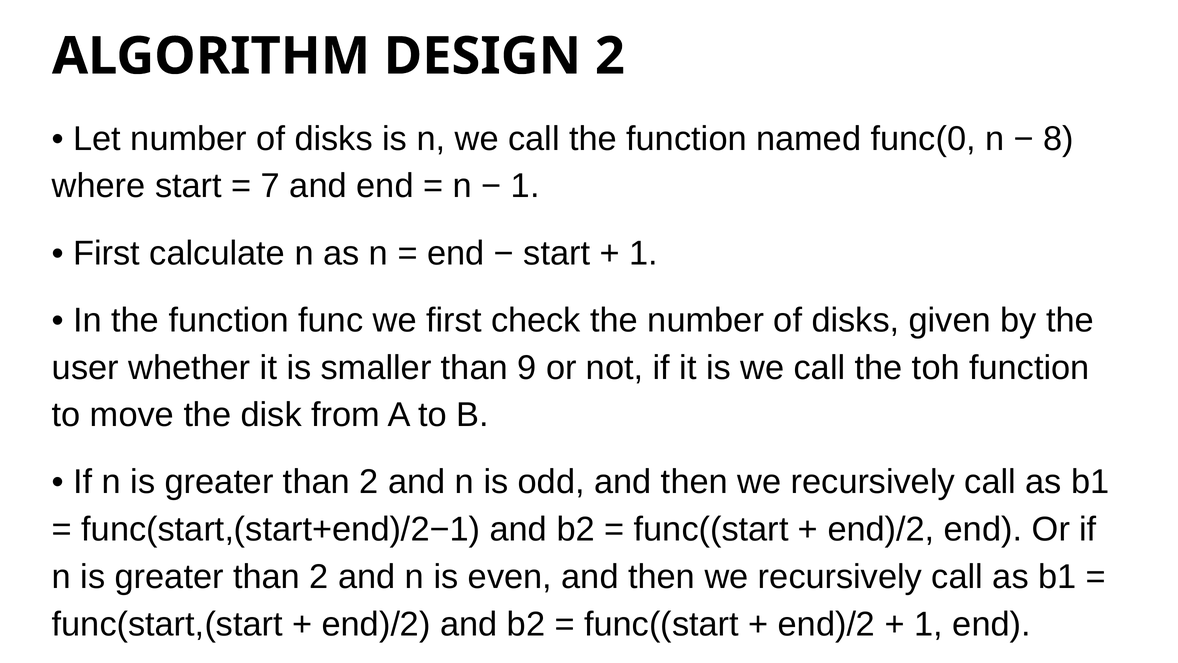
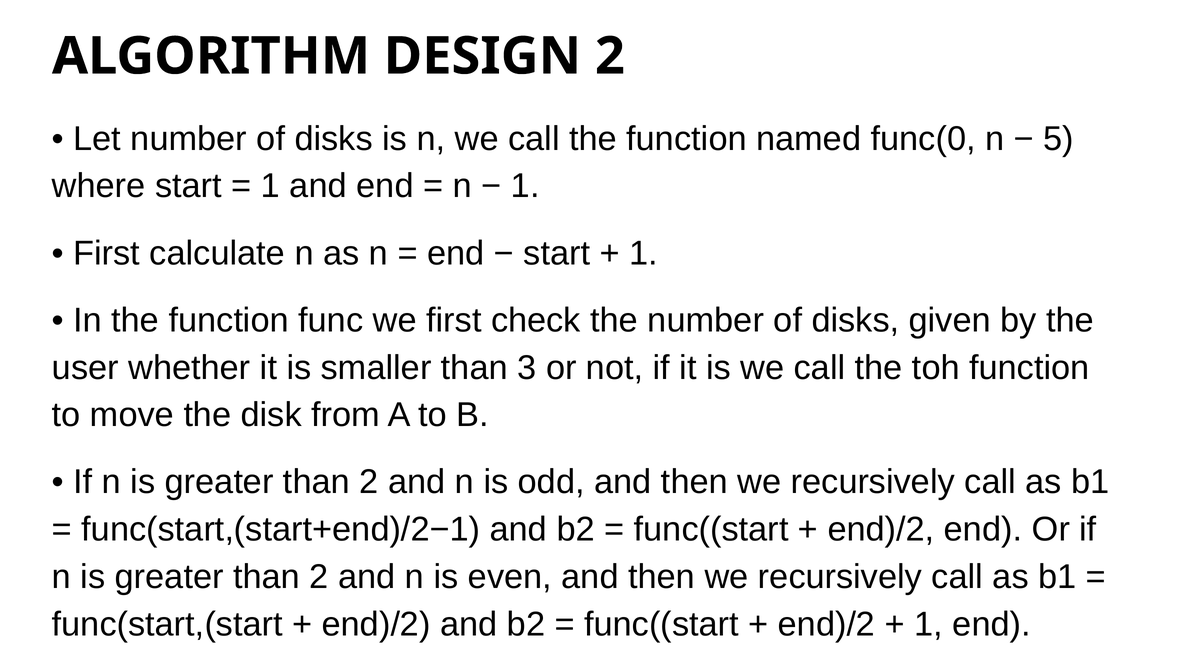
8: 8 -> 5 (1059, 139)
7: 7 -> 1 (270, 186)
9: 9 -> 3 (527, 367)
